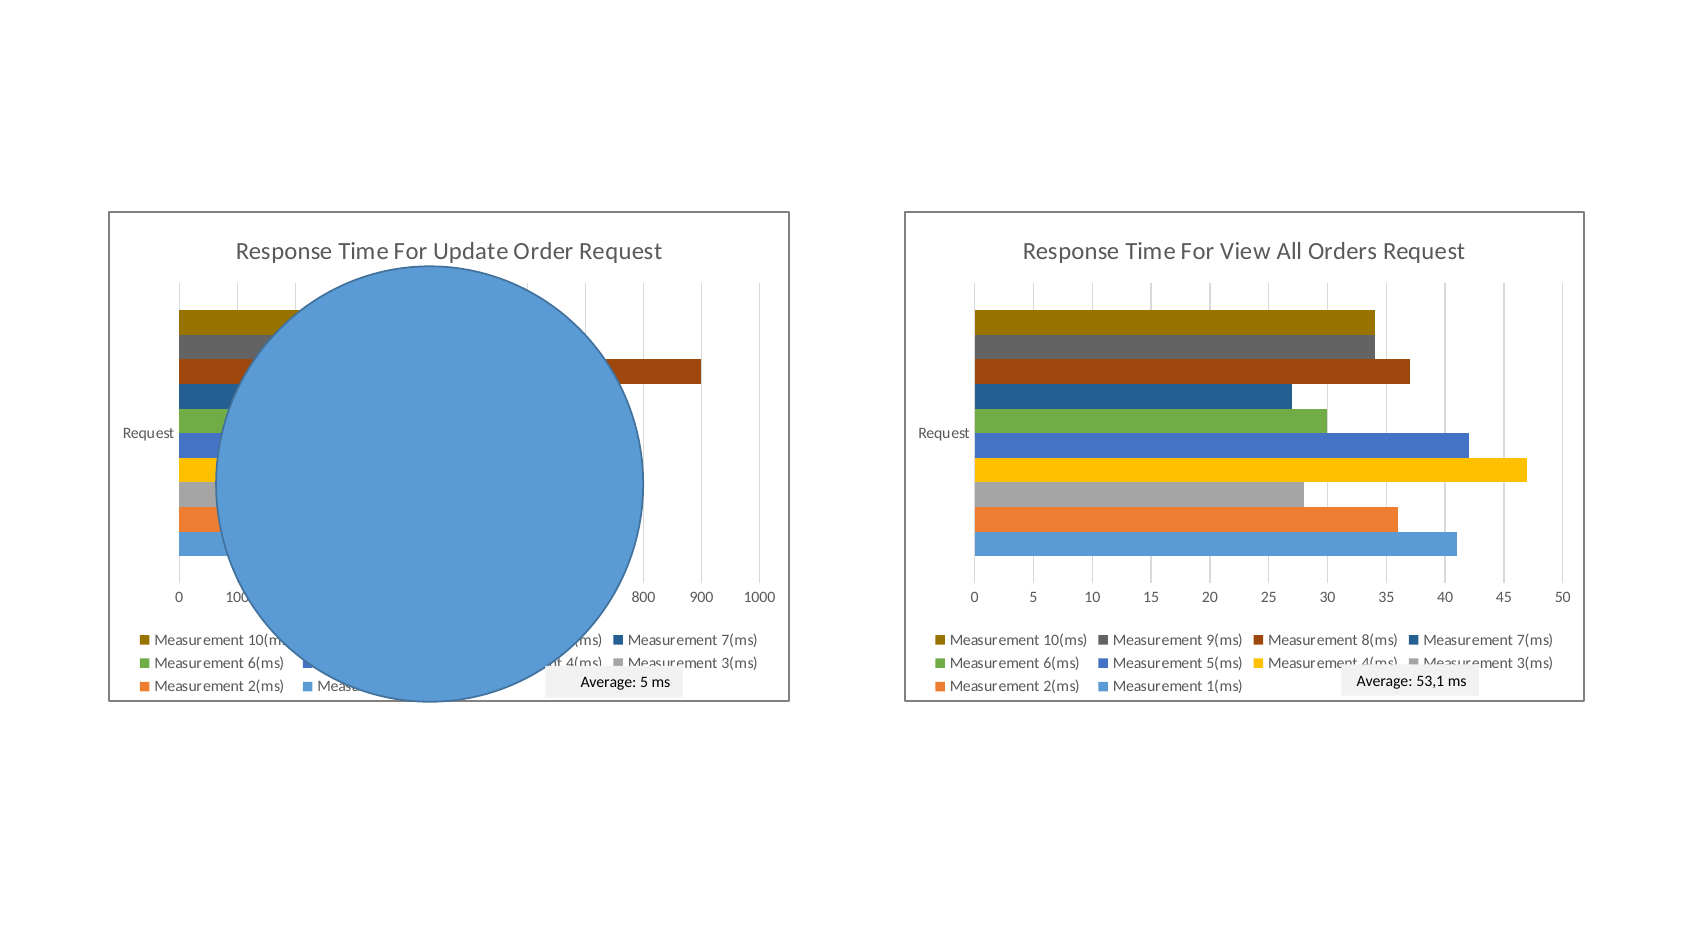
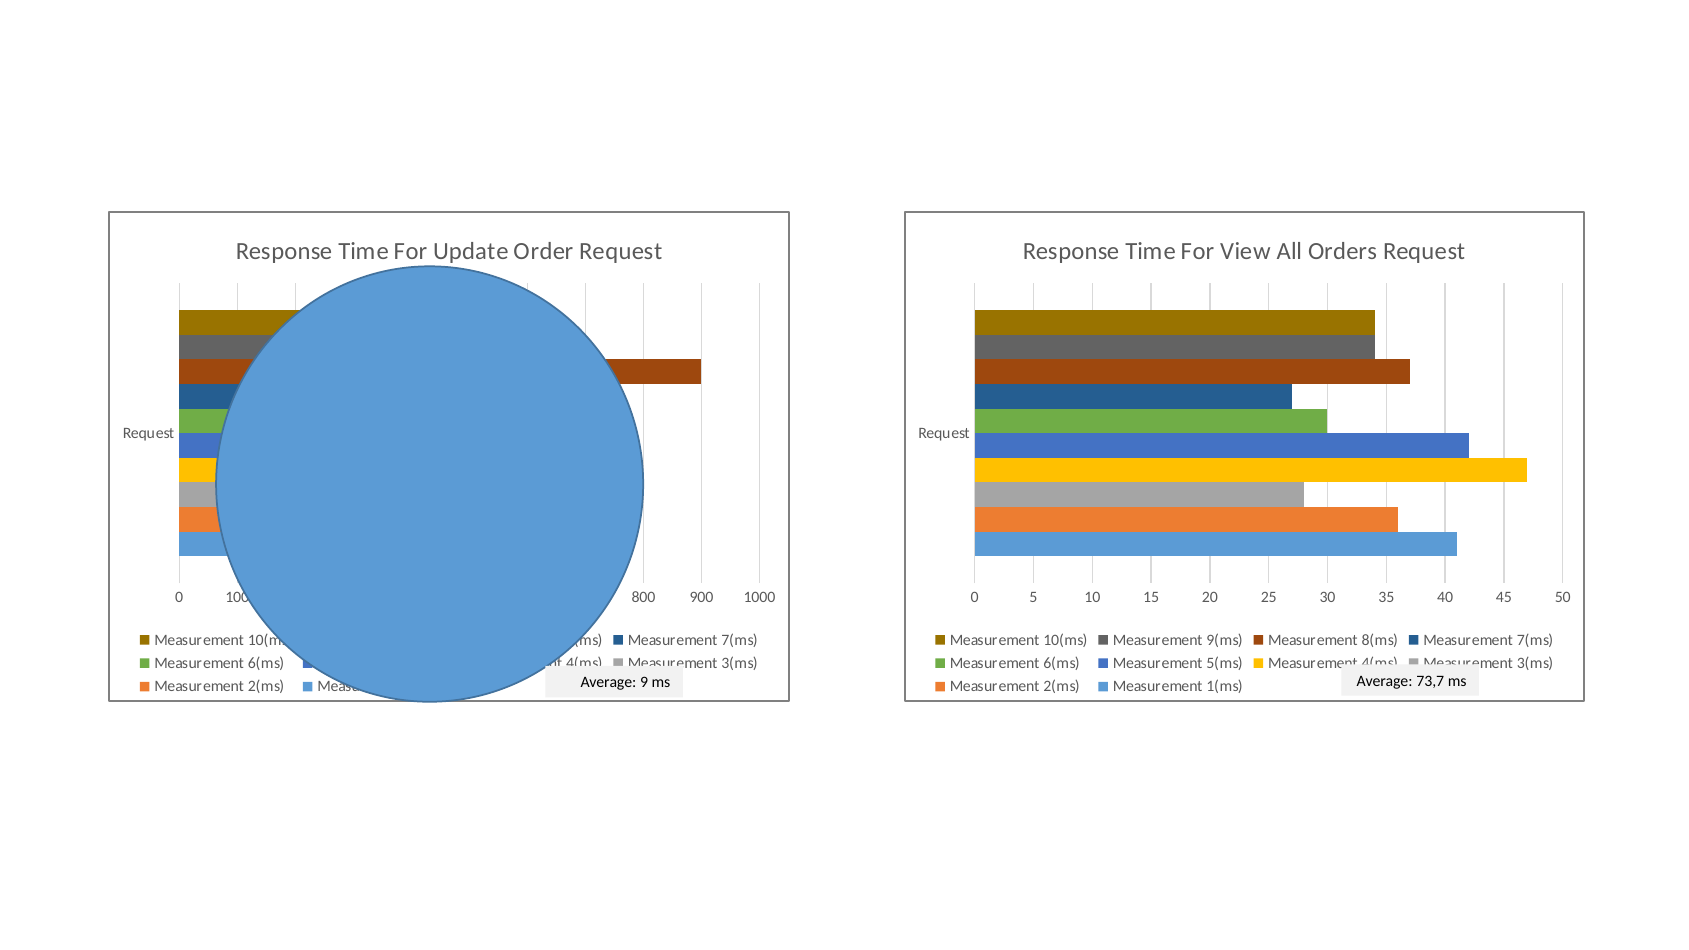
Average 5: 5 -> 9 (644, 683)
53,1: 53,1 -> 73,7 (1430, 681)
